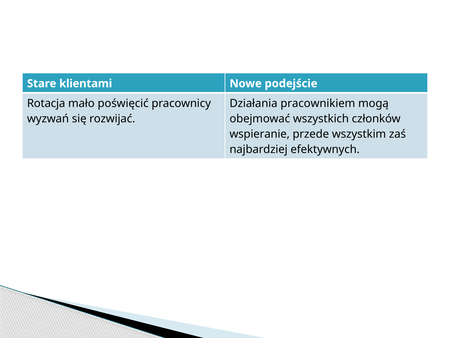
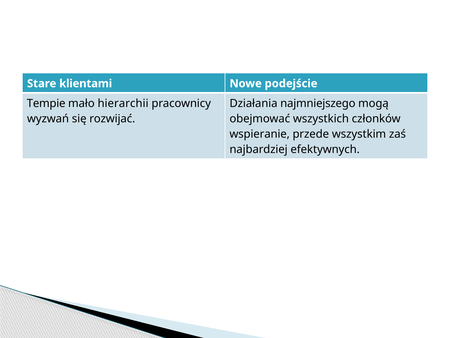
Rotacja: Rotacja -> Tempie (46, 103)
poświęcić: poświęcić -> hierarchii (123, 103)
pracownikiem: pracownikiem -> najmniejszego (318, 103)
